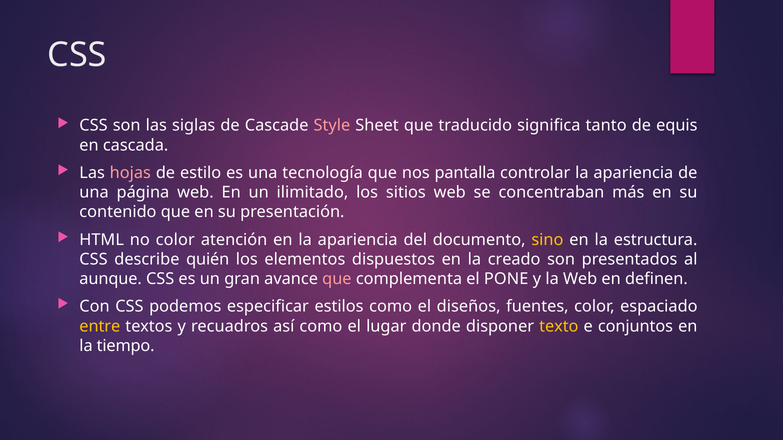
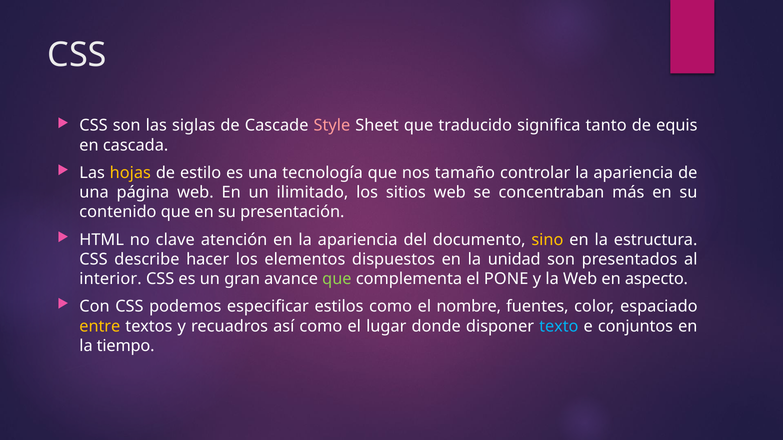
hojas colour: pink -> yellow (130, 173)
pantalla: pantalla -> tamaño (465, 173)
no color: color -> clave (175, 240)
quién: quién -> hacer (208, 260)
creado: creado -> unidad (514, 260)
aunque: aunque -> interior (111, 279)
que colour: pink -> light green (337, 279)
definen: definen -> aspecto (656, 279)
diseños: diseños -> nombre (469, 307)
texto colour: yellow -> light blue (559, 326)
